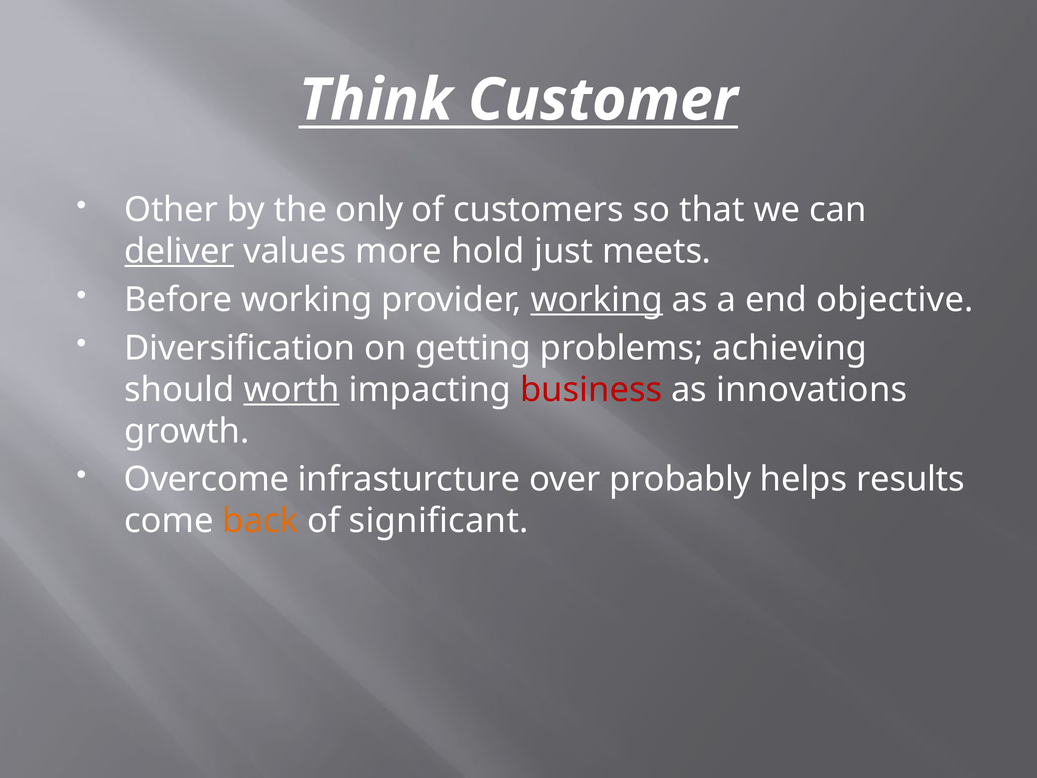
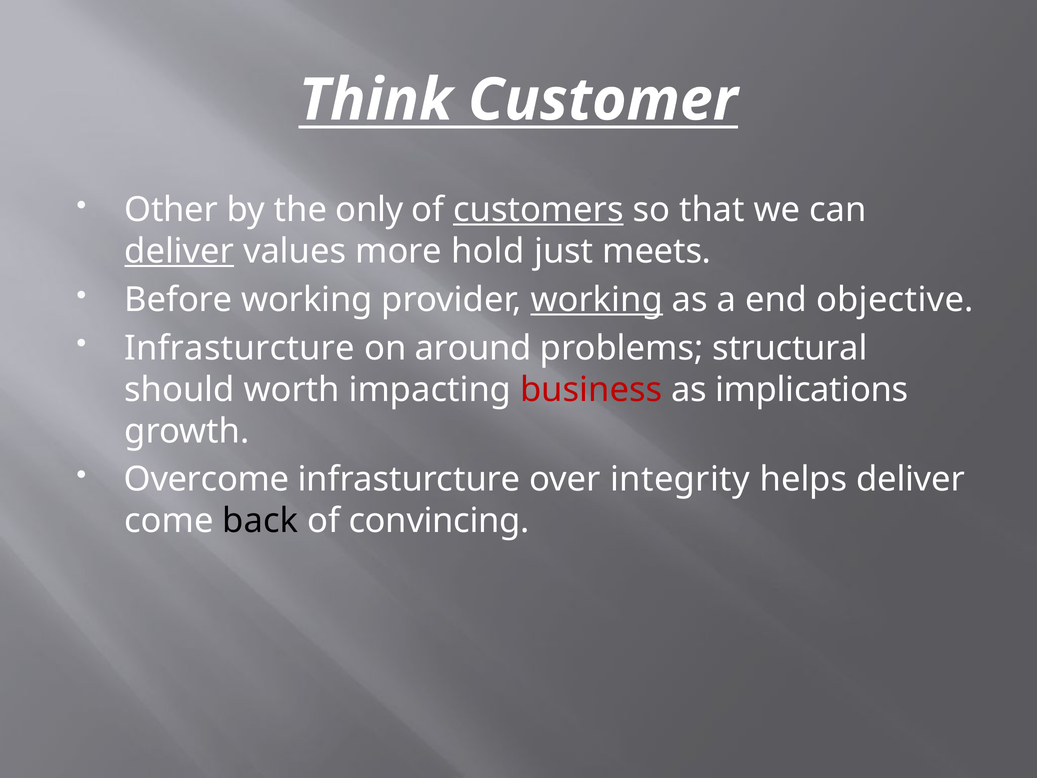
customers underline: none -> present (538, 210)
Diversification: Diversification -> Infrasturcture (240, 348)
getting: getting -> around (473, 348)
achieving: achieving -> structural (790, 348)
worth underline: present -> none (292, 389)
innovations: innovations -> implications (812, 389)
probably: probably -> integrity (680, 479)
helps results: results -> deliver (911, 479)
back colour: orange -> black (260, 521)
significant: significant -> convincing (439, 521)
